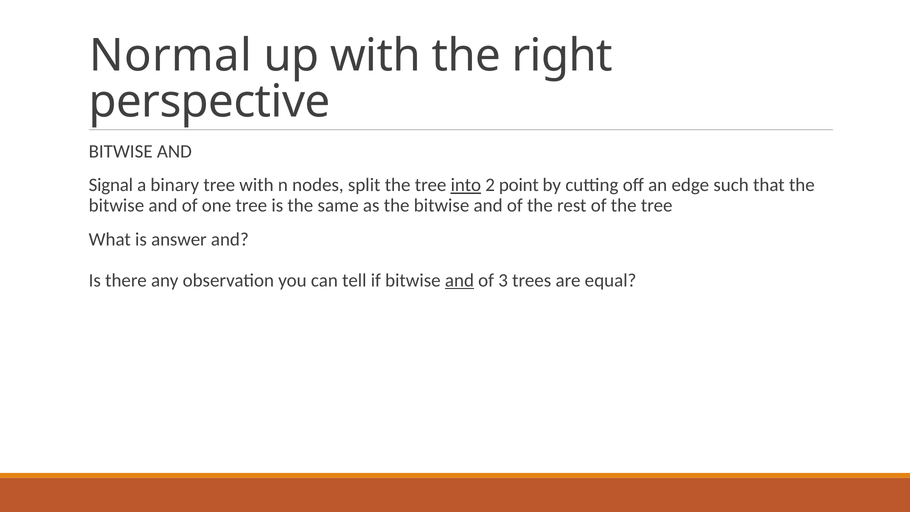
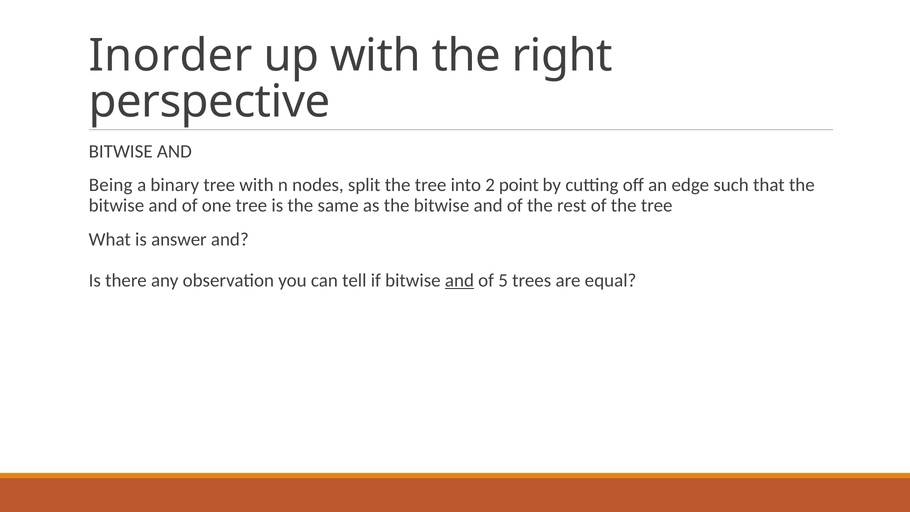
Normal: Normal -> Inorder (171, 56)
Signal: Signal -> Being (111, 185)
into underline: present -> none (466, 185)
3: 3 -> 5 (503, 280)
